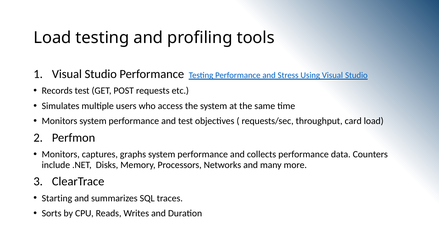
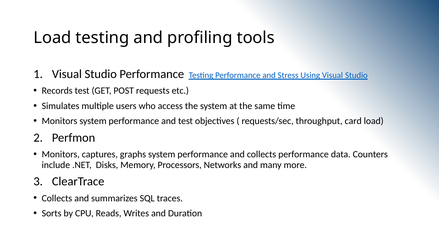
Starting: Starting -> Collects (57, 198)
